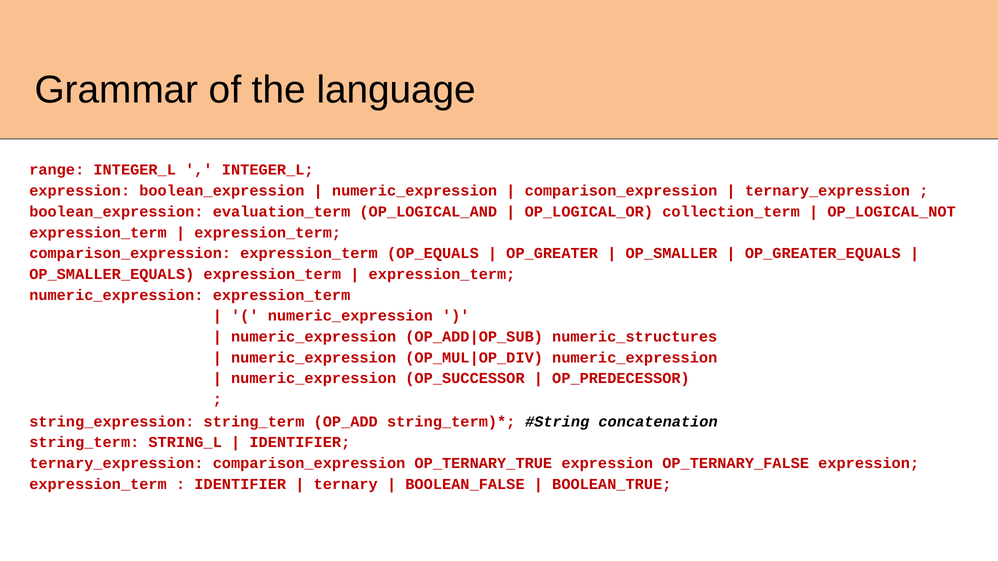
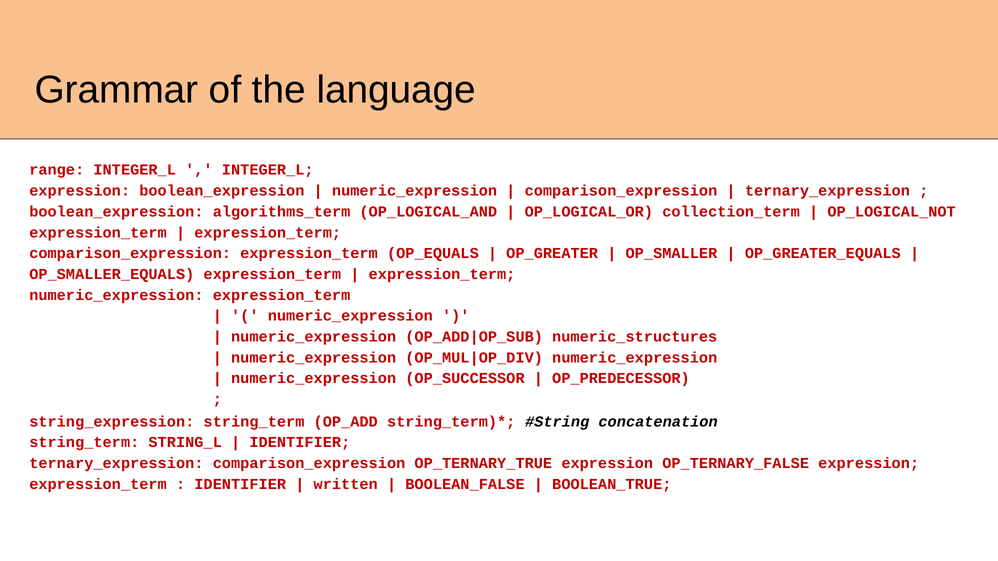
evaluation_term: evaluation_term -> algorithms_term (282, 212)
ternary: ternary -> written (346, 484)
